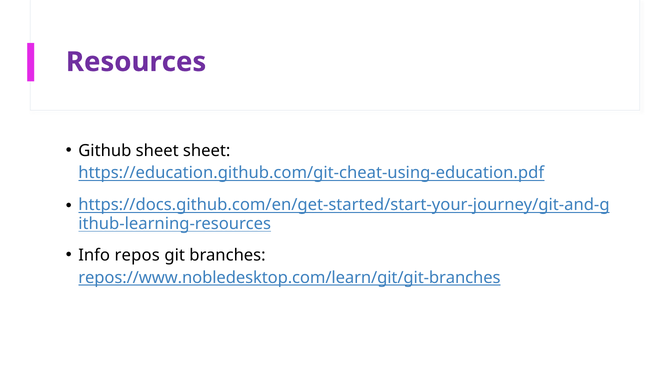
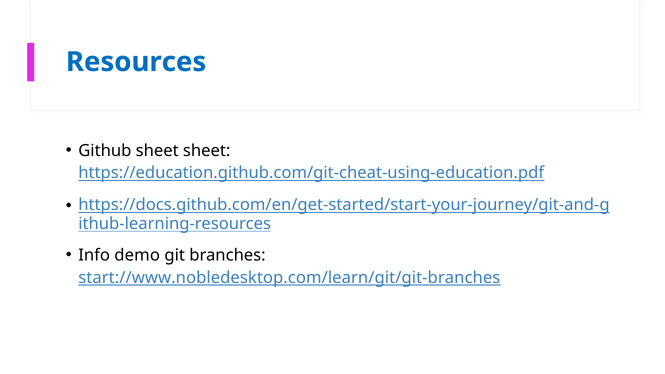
Resources colour: purple -> blue (136, 62)
repos: repos -> demo (137, 255)
repos://www.nobledesktop.com/learn/git/git-branches: repos://www.nobledesktop.com/learn/git/git-branches -> start://www.nobledesktop.com/learn/git/git-branches (289, 278)
